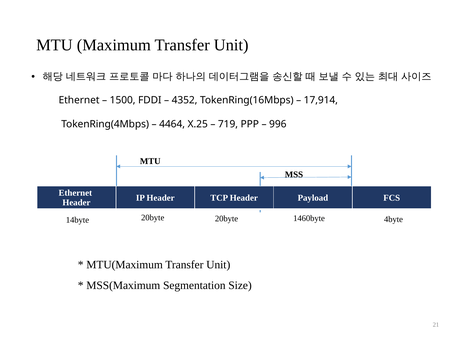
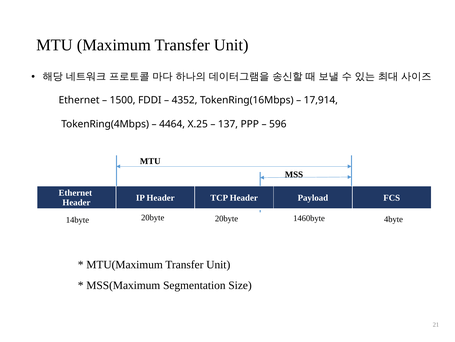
719: 719 -> 137 (228, 124)
996: 996 -> 596 (278, 124)
